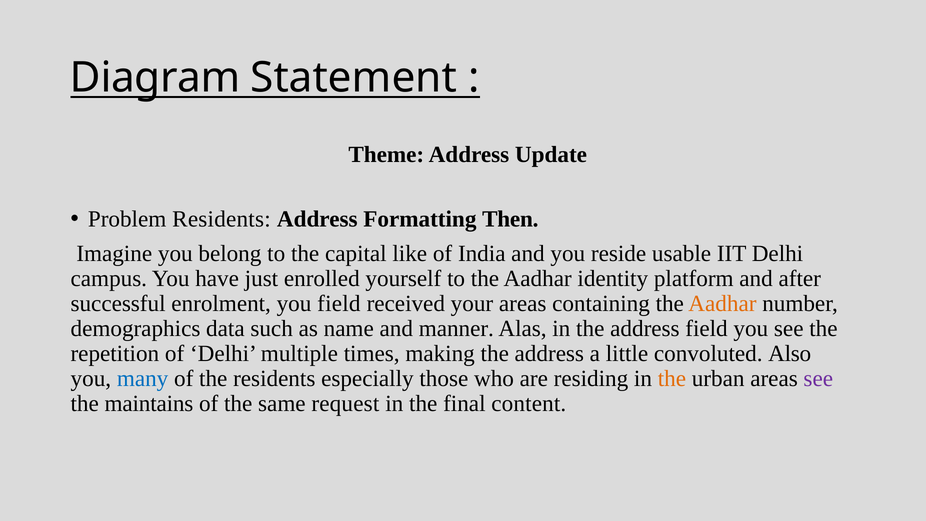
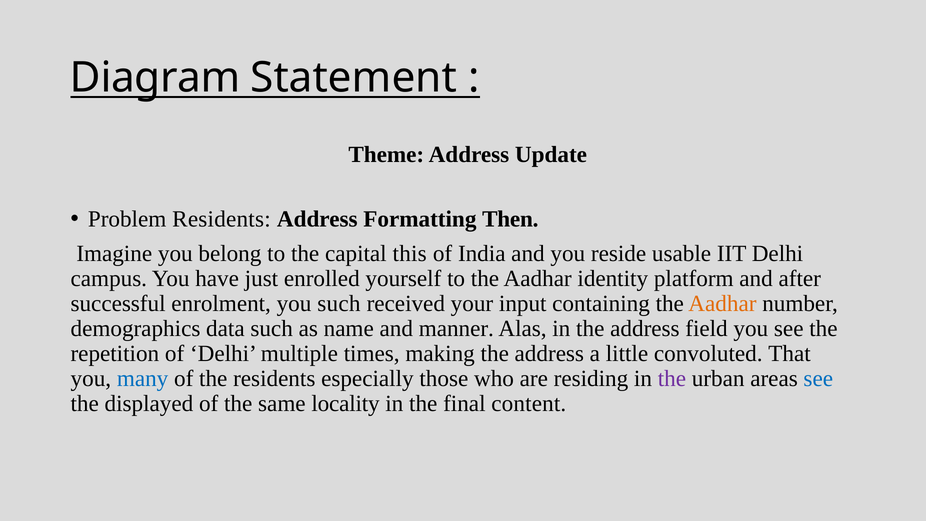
like: like -> this (410, 254)
you field: field -> such (339, 304)
your areas: areas -> input (523, 304)
Also: Also -> That (790, 354)
the colour: orange -> purple (672, 379)
see colour: purple -> blue (818, 379)
maintains: maintains -> displayed (149, 404)
request: request -> locality (346, 404)
